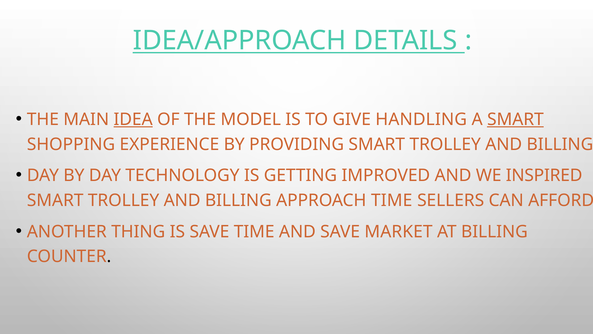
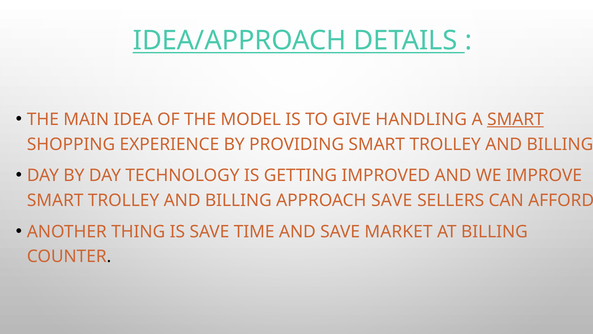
IDEA underline: present -> none (133, 119)
INSPIRED: INSPIRED -> IMPROVE (544, 175)
APPROACH TIME: TIME -> SAVE (392, 200)
